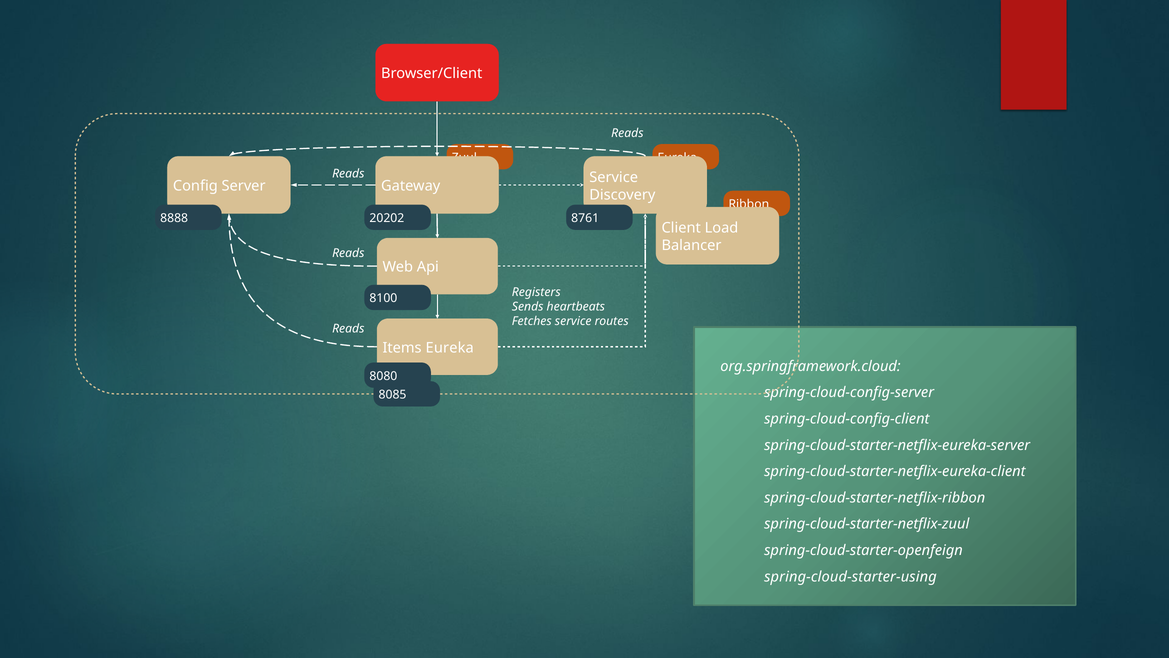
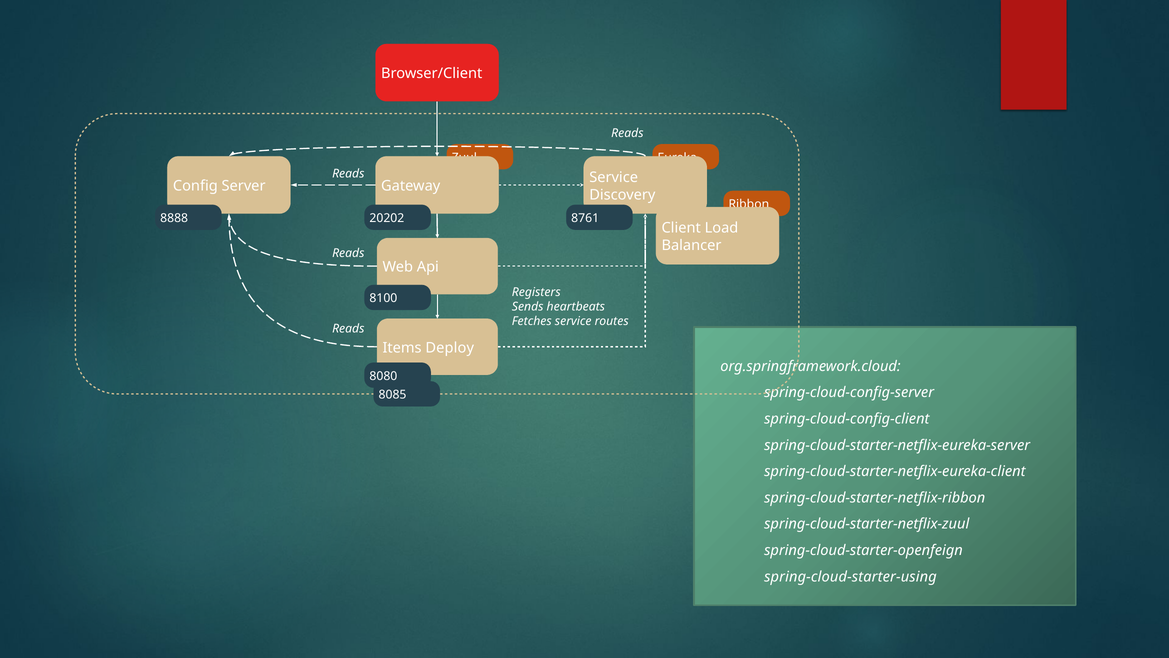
Items Eureka: Eureka -> Deploy (450, 348)
